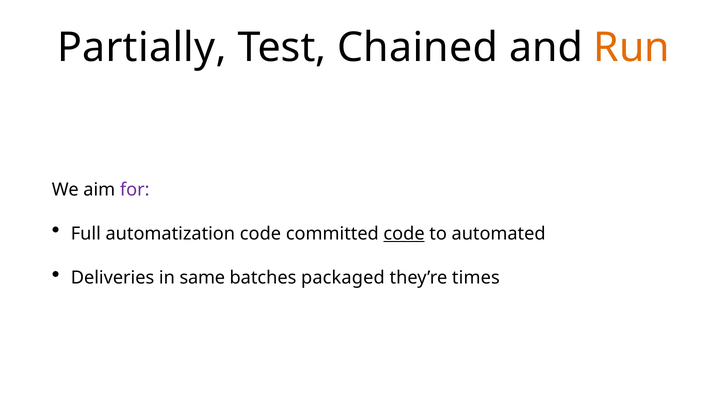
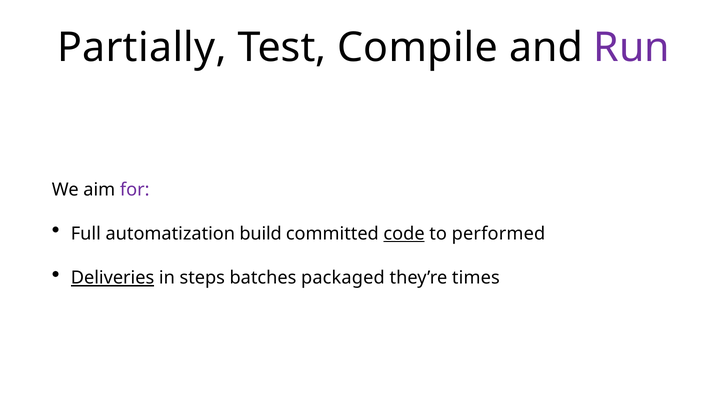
Chained: Chained -> Compile (418, 48)
Run colour: orange -> purple (632, 48)
automatization code: code -> build (261, 234)
automated: automated -> performed (498, 234)
Deliveries underline: none -> present (113, 278)
same: same -> steps (202, 278)
